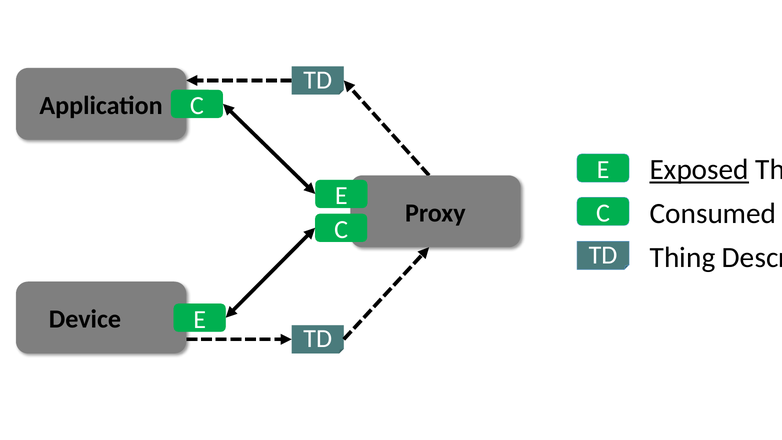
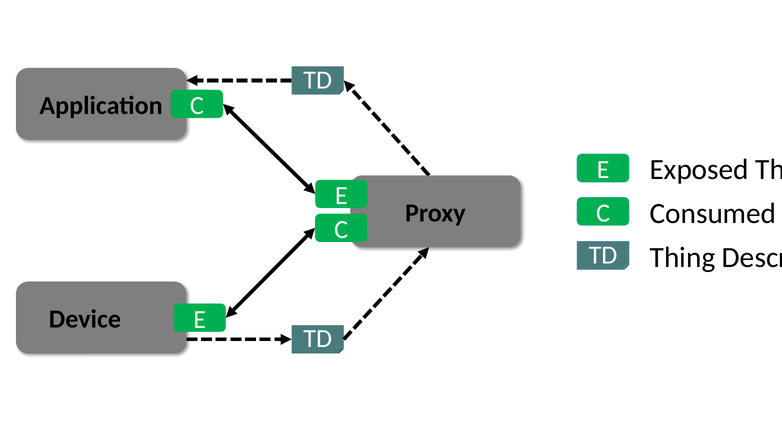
Exposed underline: present -> none (699, 170)
